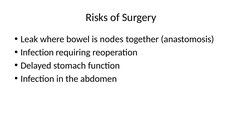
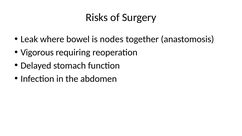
Infection: Infection -> Vigorous (37, 52)
